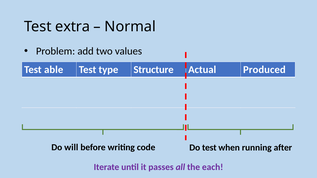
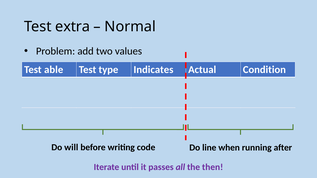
Structure: Structure -> Indicates (153, 70)
Produced: Produced -> Condition (264, 70)
Do test: test -> line (209, 148)
each: each -> then (213, 167)
